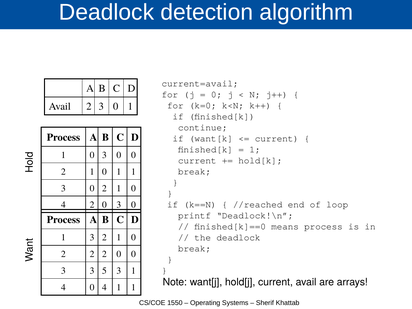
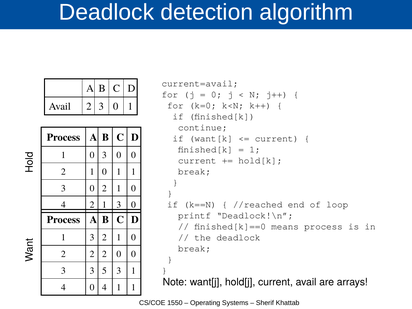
4 2 0: 0 -> 1 (104, 205)
